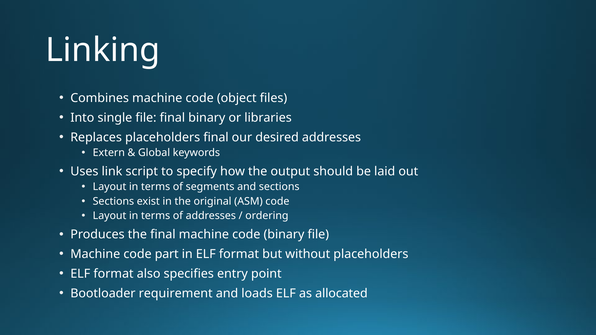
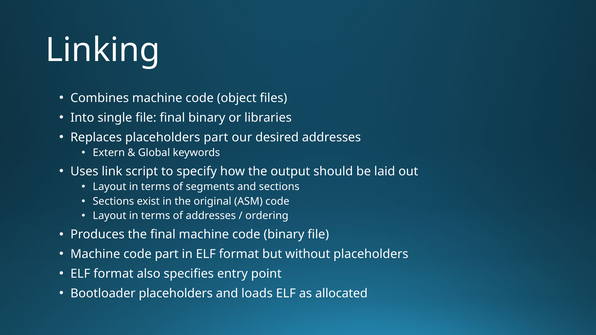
placeholders final: final -> part (216, 137)
Bootloader requirement: requirement -> placeholders (176, 293)
